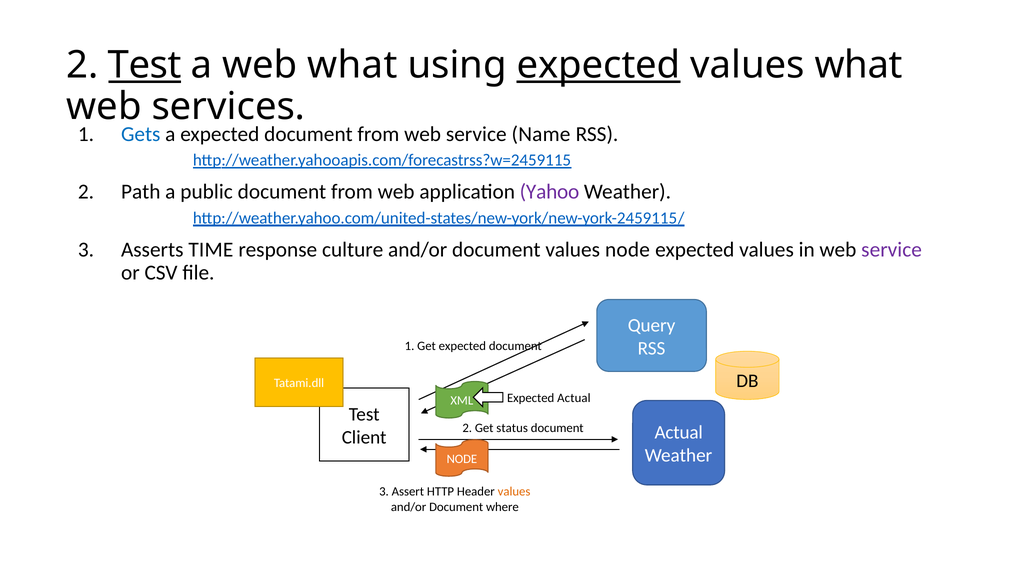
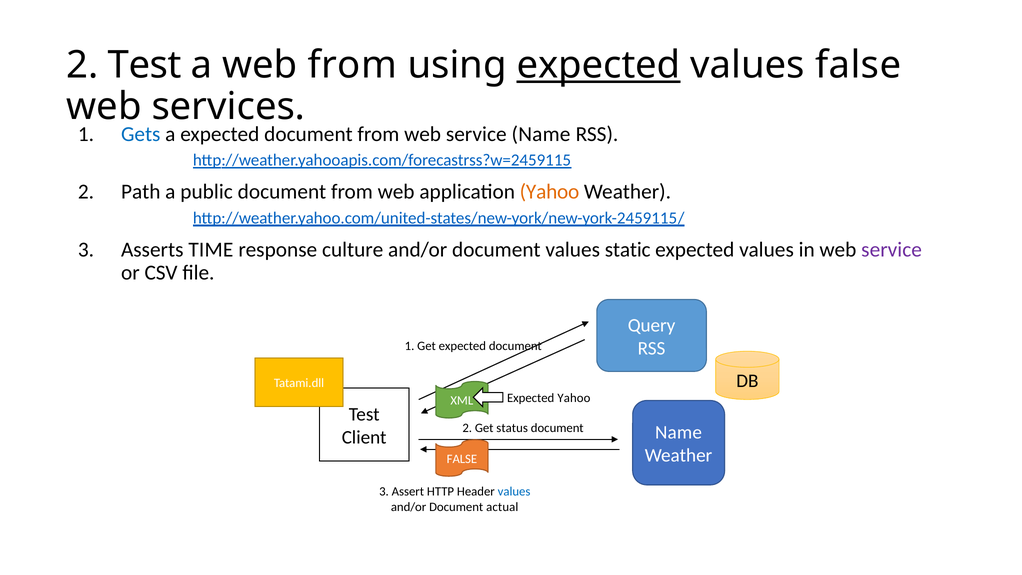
Test underline: present -> none (145, 65)
web what: what -> from (352, 65)
values what: what -> false (858, 65)
Yahoo colour: purple -> orange (550, 192)
values node: node -> static (628, 249)
Expected Actual: Actual -> Yahoo (574, 398)
Actual: Actual -> Name (678, 432)
NODE: NODE -> FALSE (462, 459)
values colour: orange -> blue (514, 491)
where: where -> actual (502, 507)
